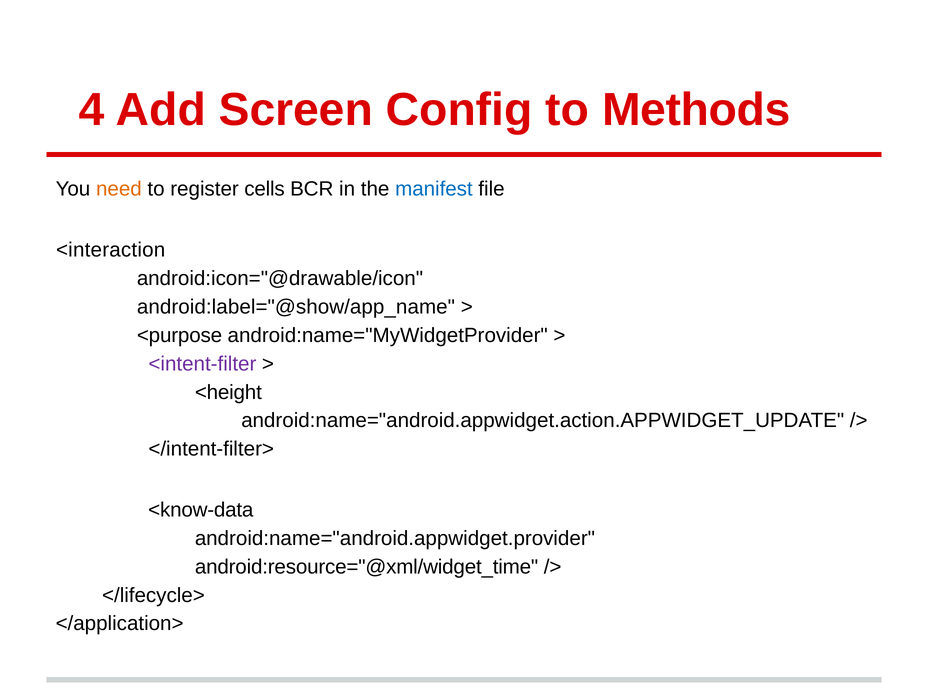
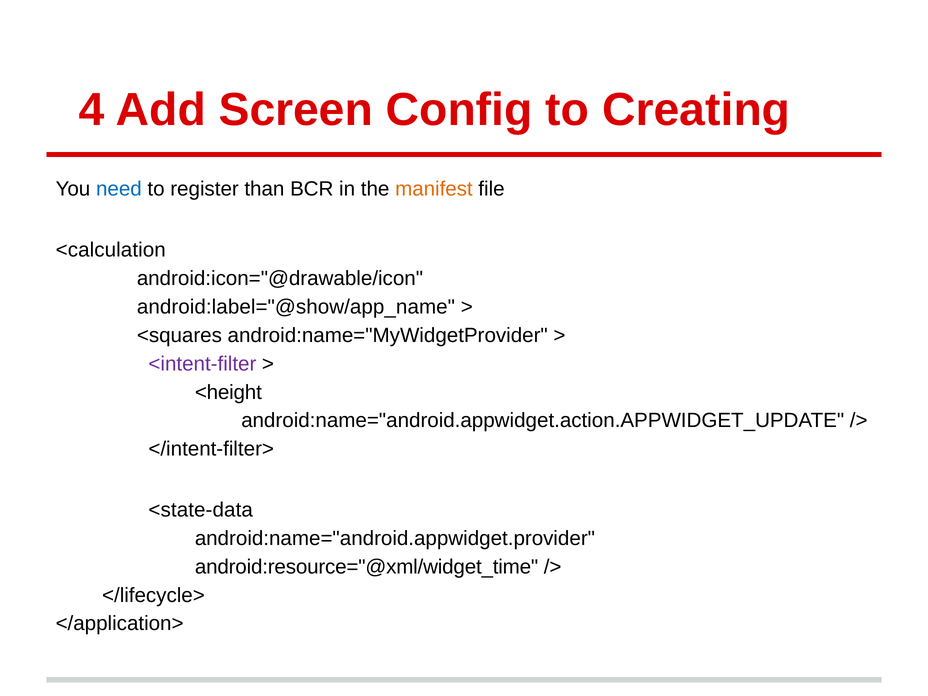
Methods: Methods -> Creating (696, 110)
need colour: orange -> blue (119, 189)
cells: cells -> than (264, 189)
manifest colour: blue -> orange (434, 189)
<interaction: <interaction -> <calculation (111, 250)
<purpose: <purpose -> <squares (179, 335)
<know-data: <know-data -> <state-data (201, 510)
